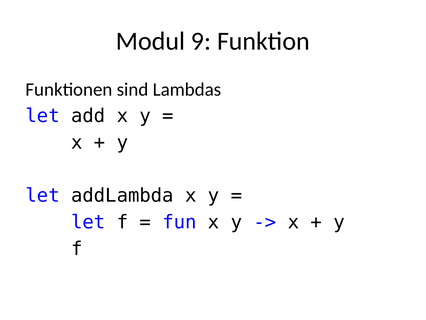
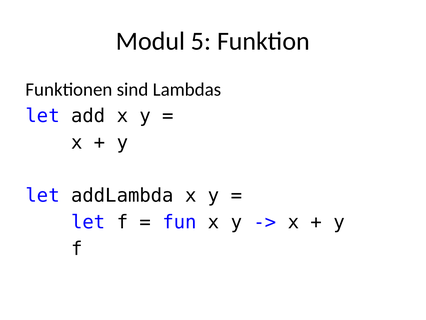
9: 9 -> 5 (201, 41)
